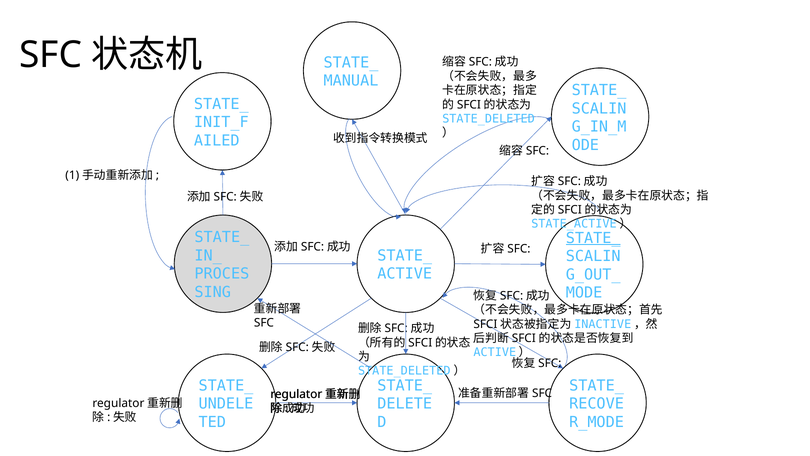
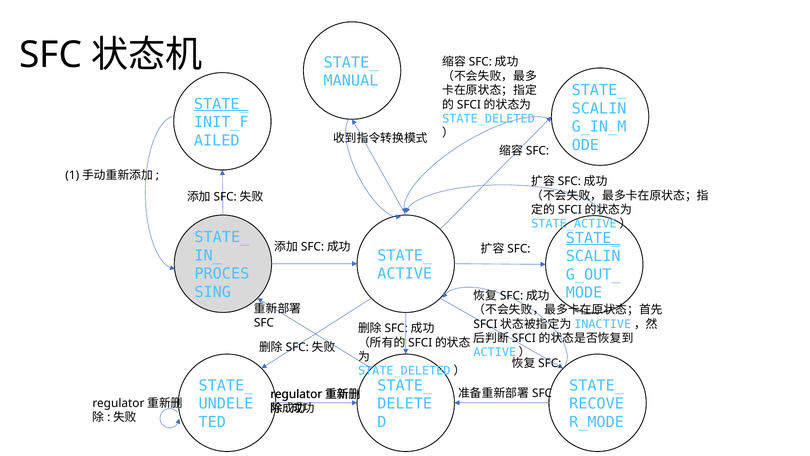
STATE_ underline: none -> present (221, 104)
